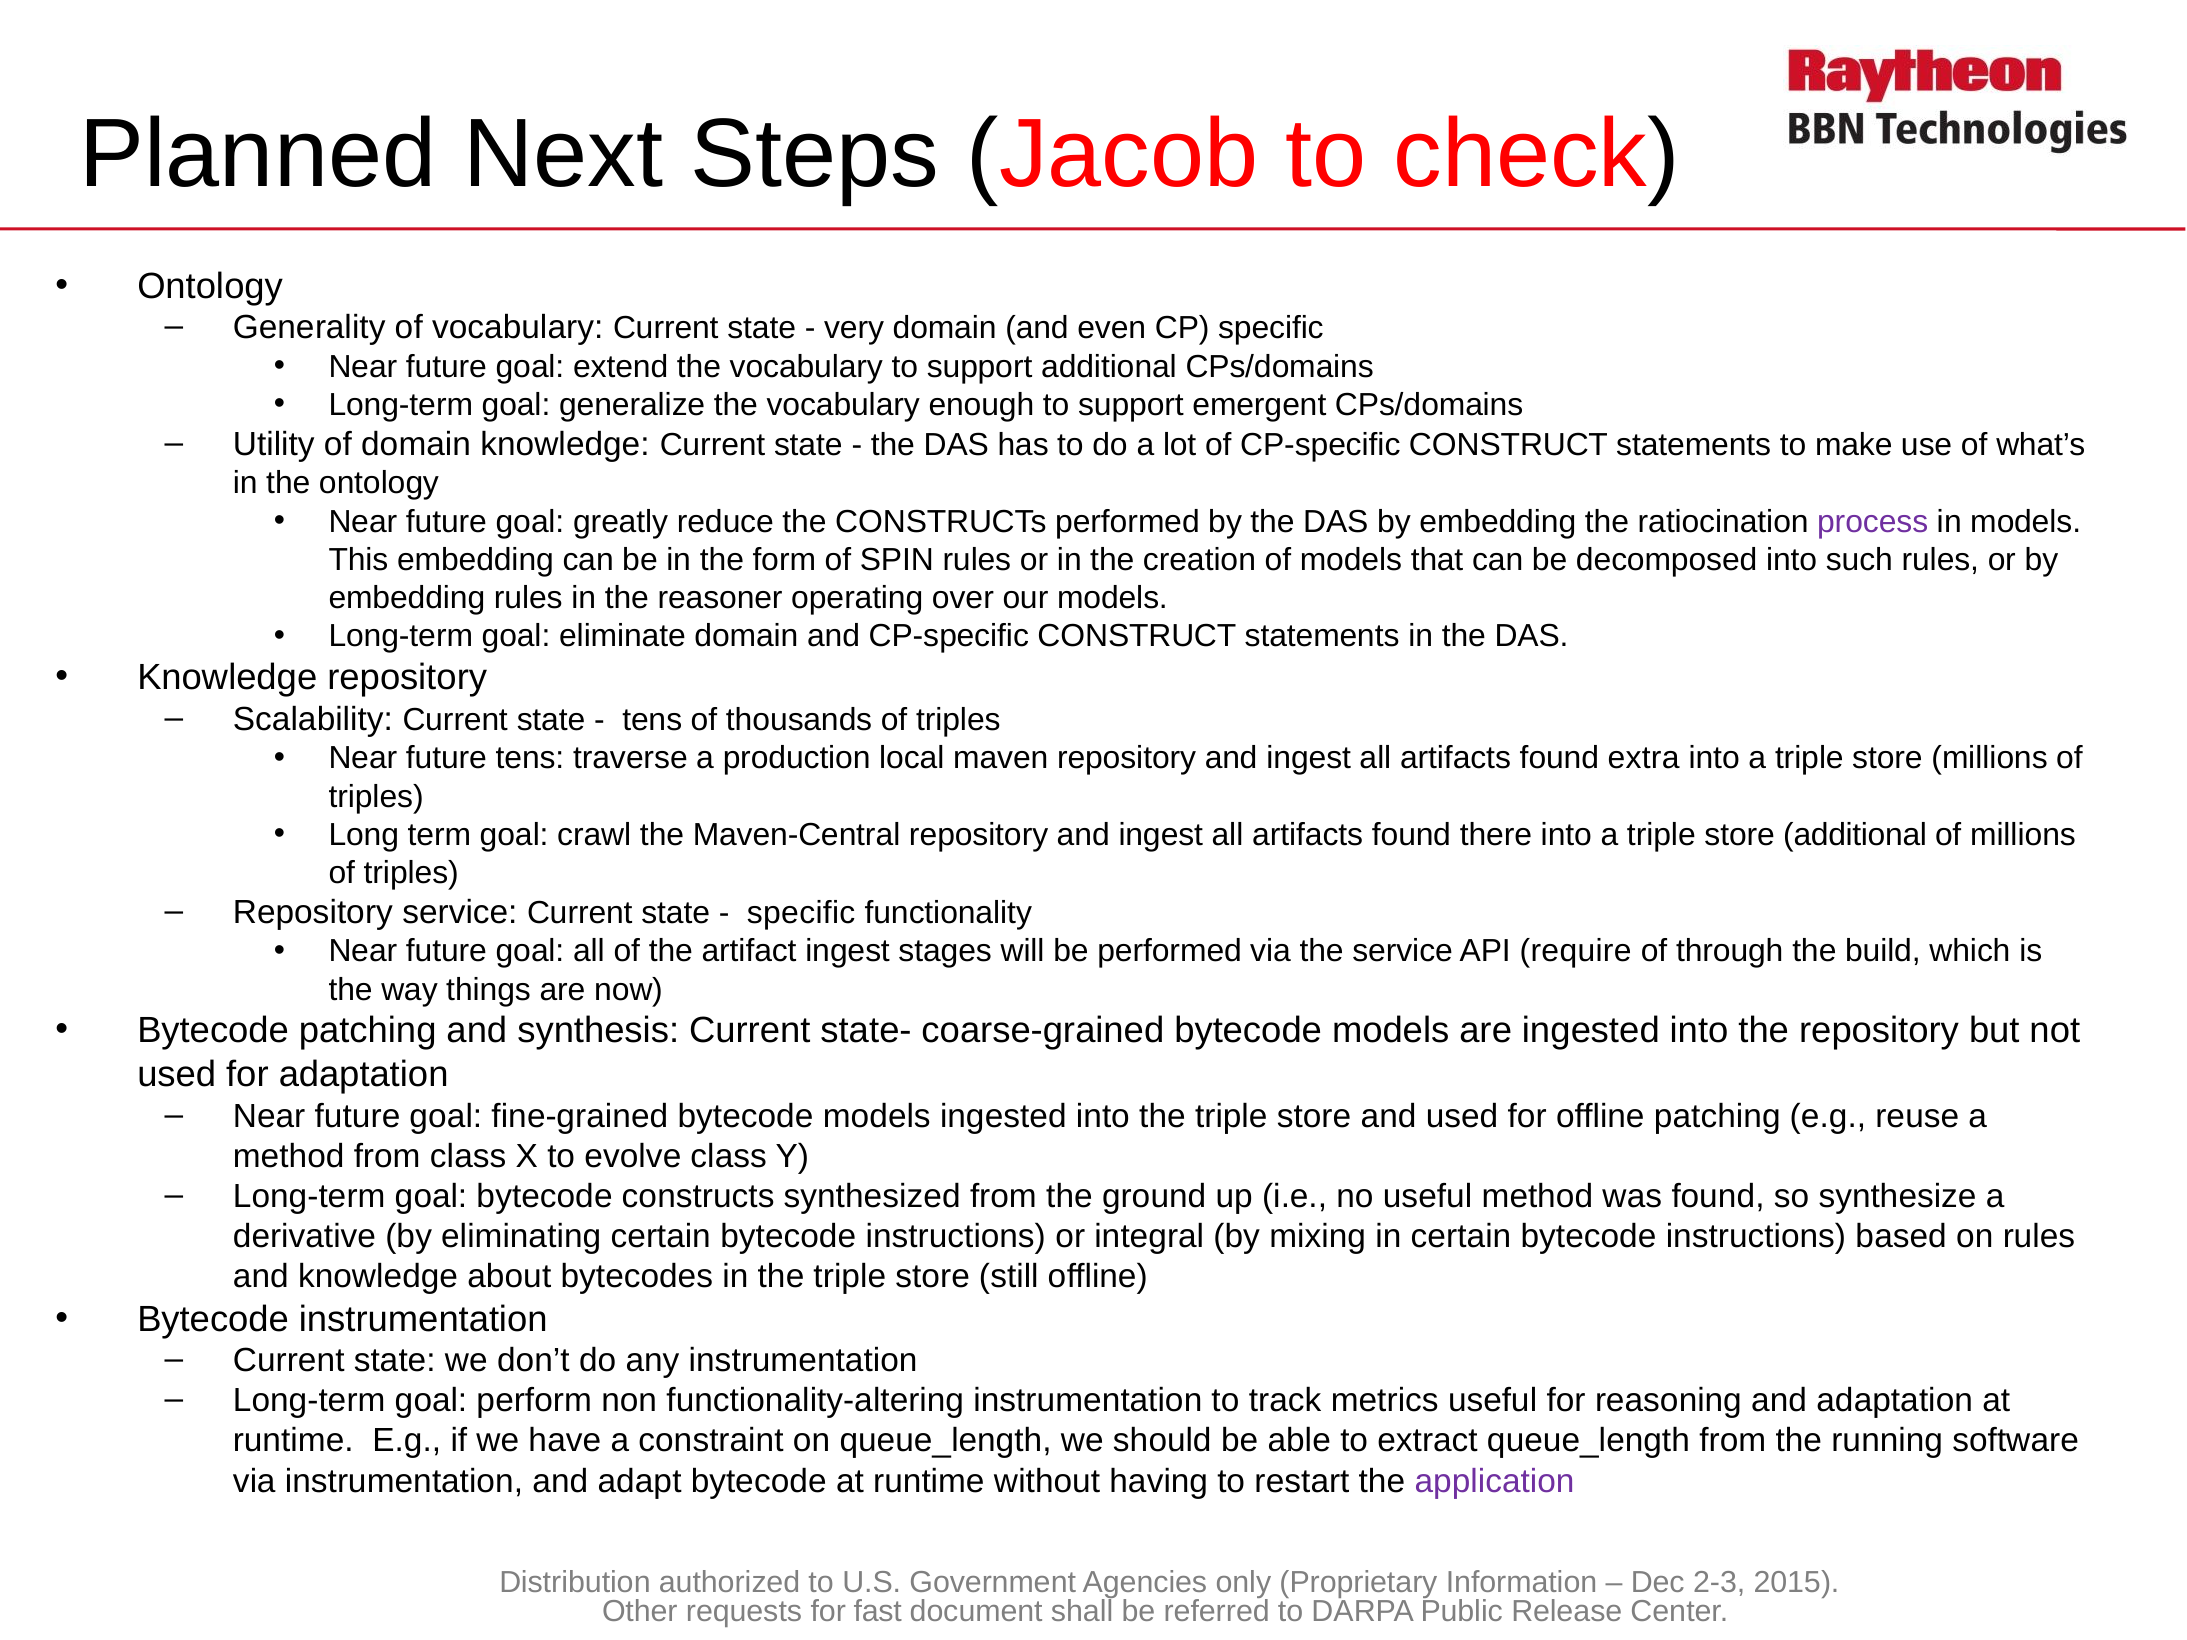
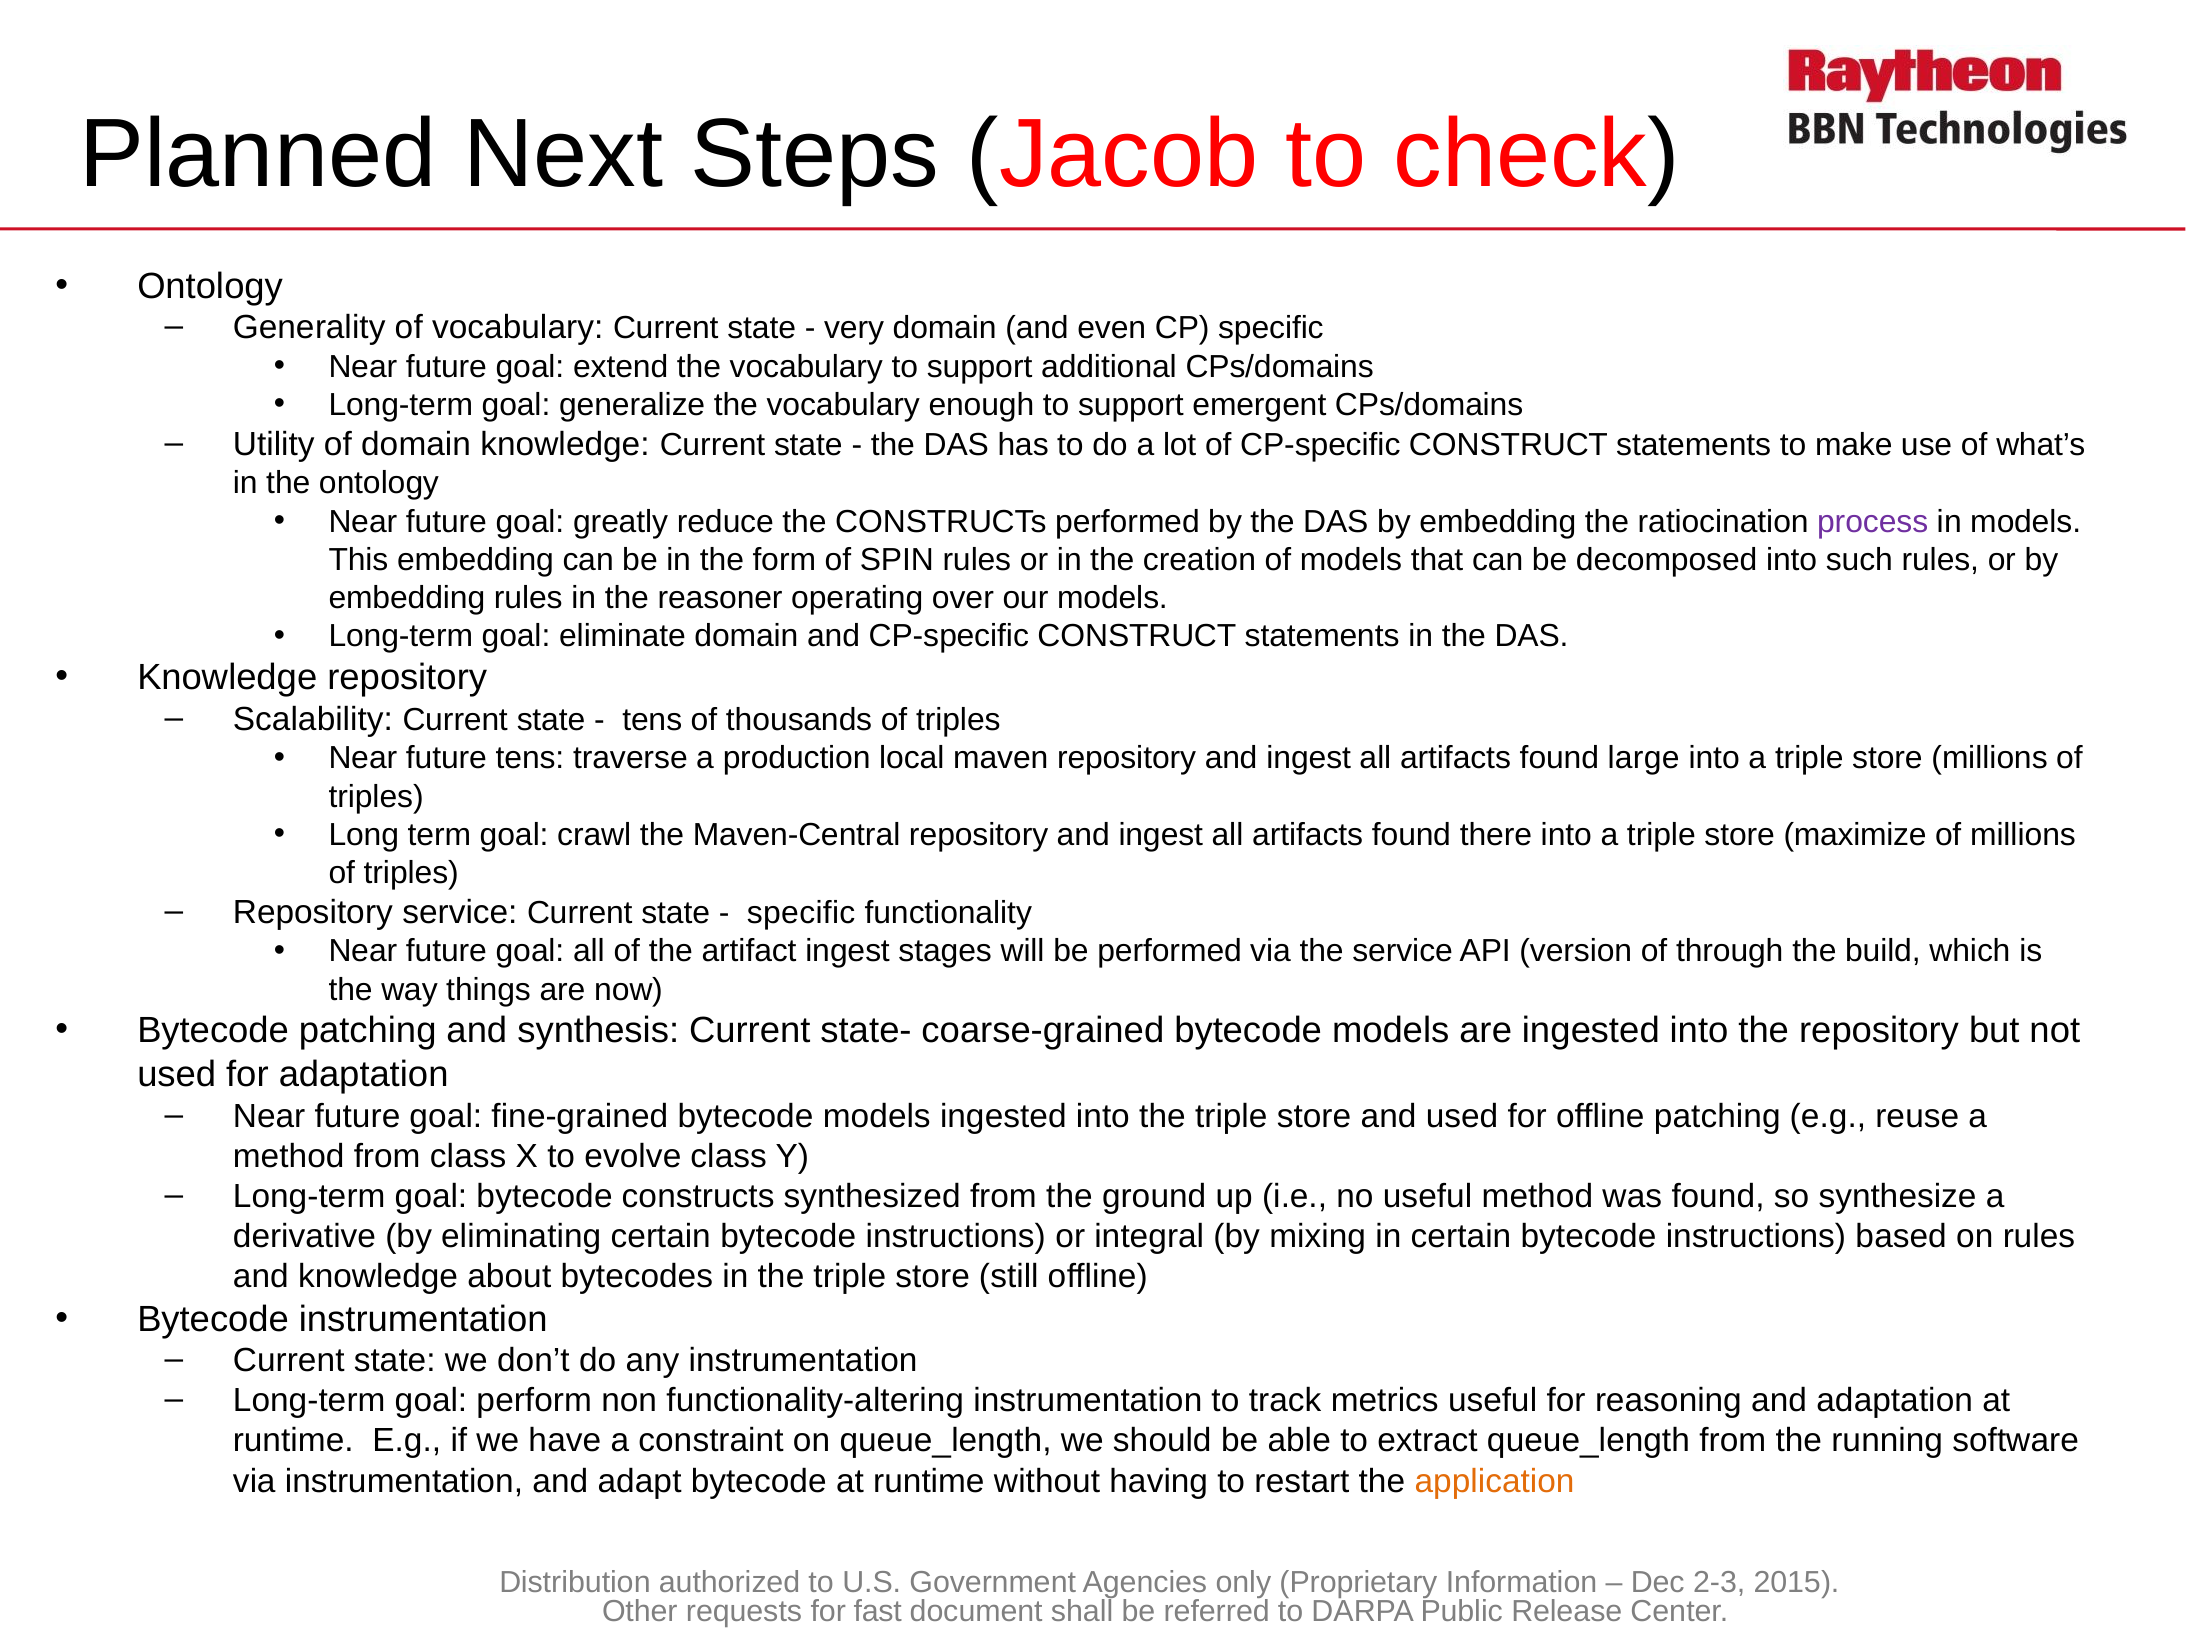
extra: extra -> large (1644, 759)
store additional: additional -> maximize (1855, 835)
require: require -> version (1576, 952)
application colour: purple -> orange (1495, 1481)
